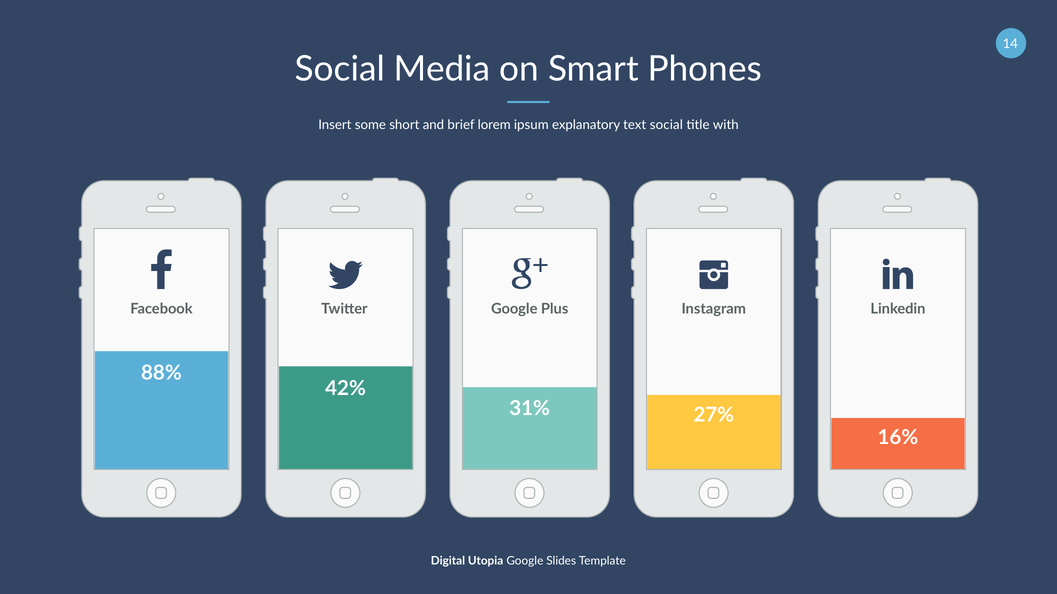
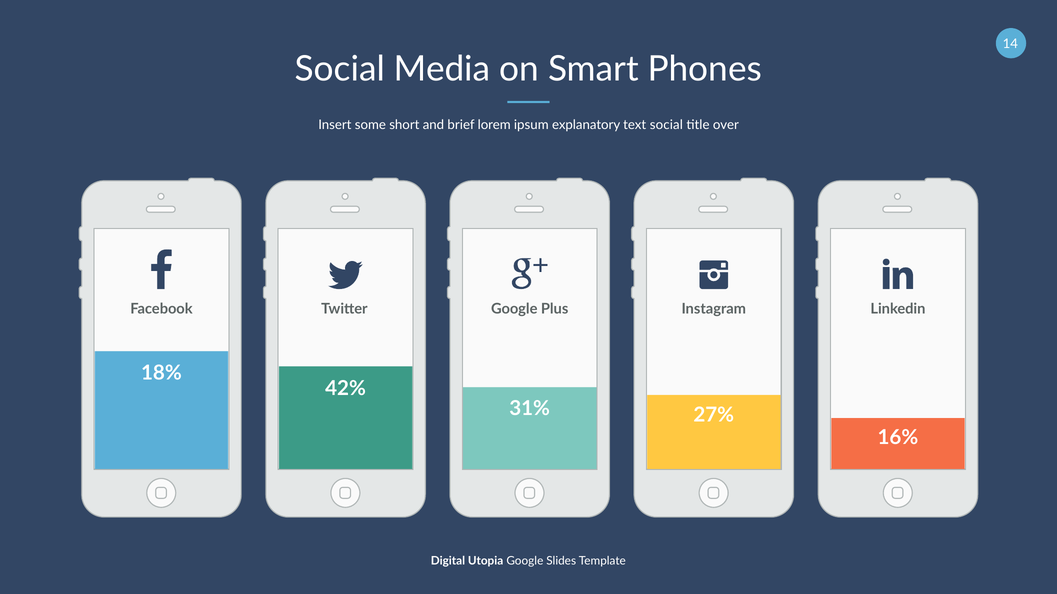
with: with -> over (726, 125)
88%: 88% -> 18% (161, 373)
